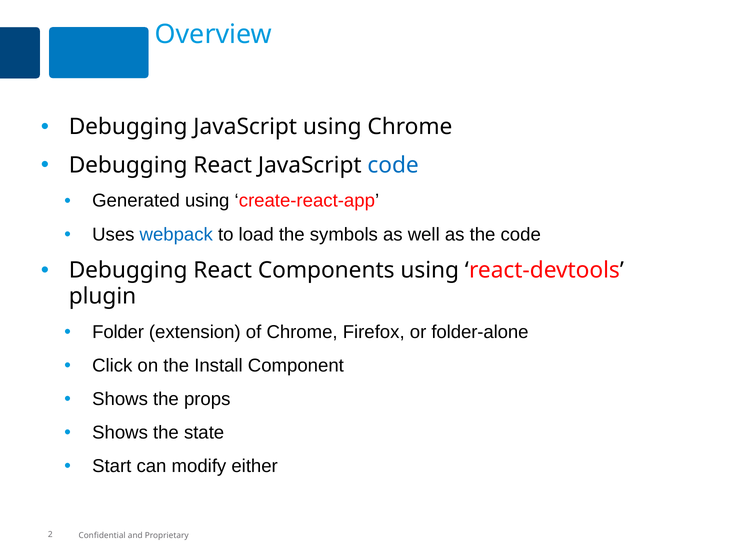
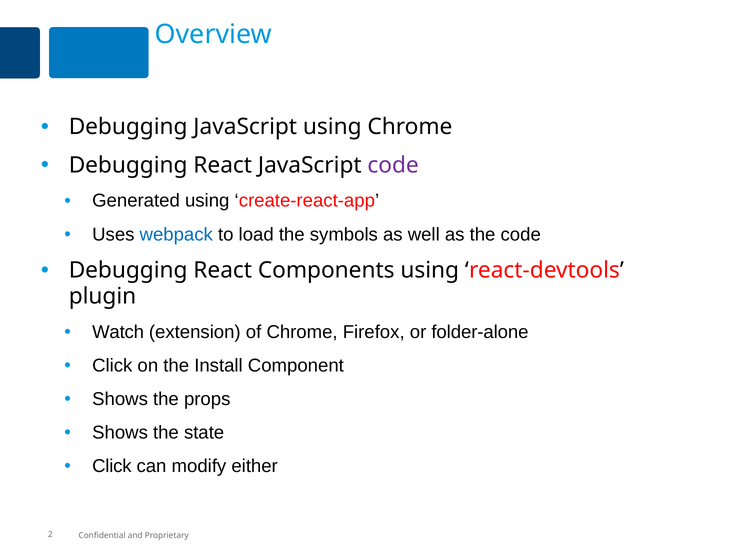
code colour: blue -> purple (393, 165)
Folder: Folder -> Watch (118, 332)
Start: Start -> Click (112, 466)
